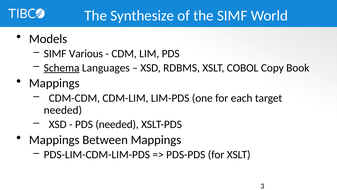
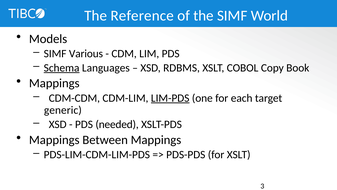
Synthesize: Synthesize -> Reference (142, 16)
LIM-PDS underline: none -> present (170, 98)
needed: needed -> generic (63, 110)
